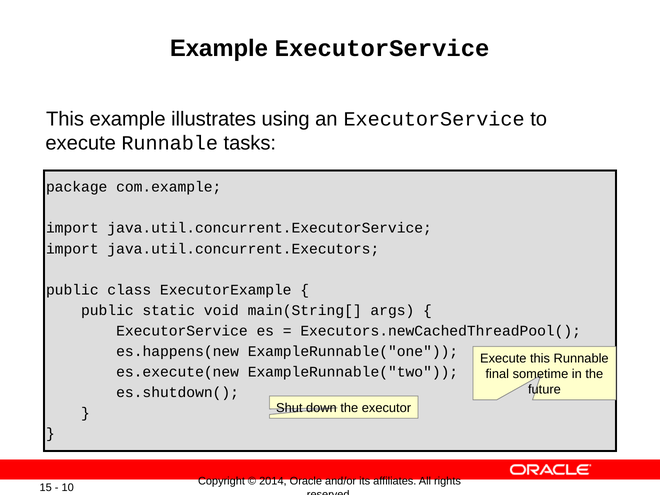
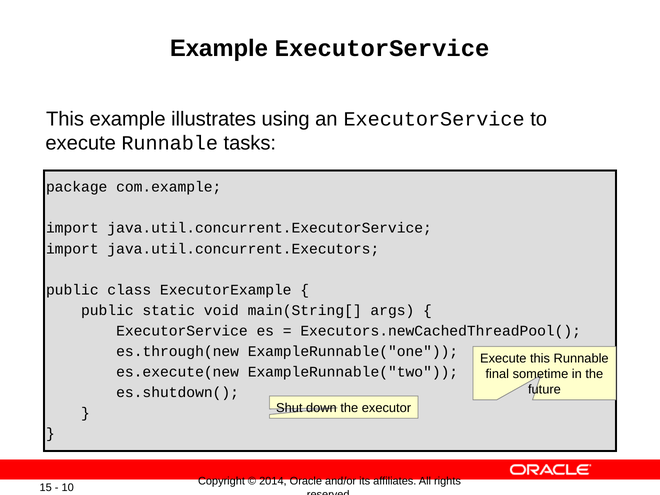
es.happens(new: es.happens(new -> es.through(new (178, 351)
